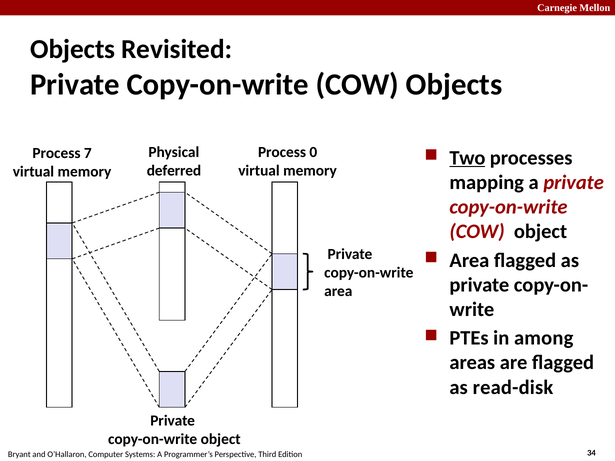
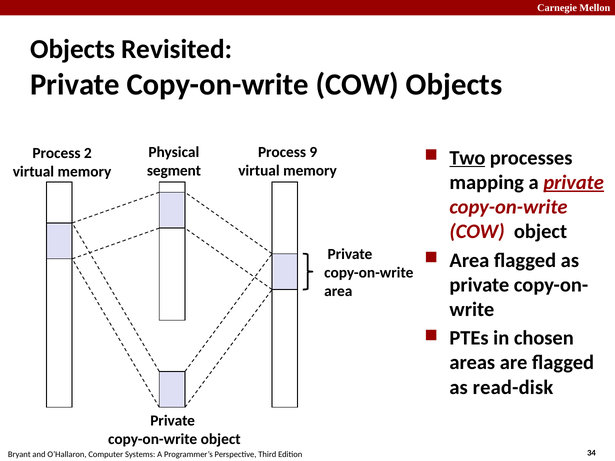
0: 0 -> 9 (313, 152)
7: 7 -> 2 (88, 153)
deferred: deferred -> segment (174, 171)
private underline: none -> present (574, 183)
among: among -> chosen (544, 338)
